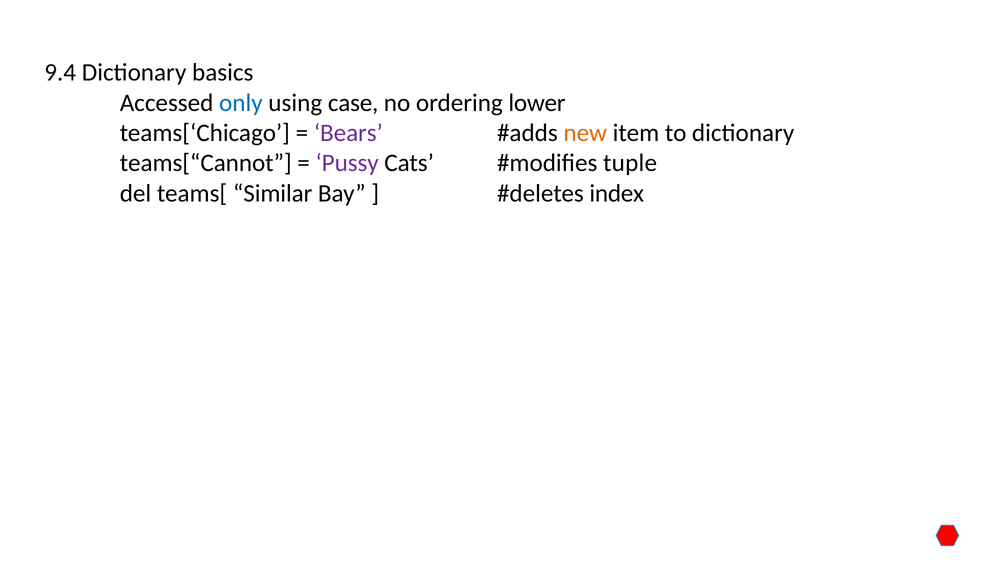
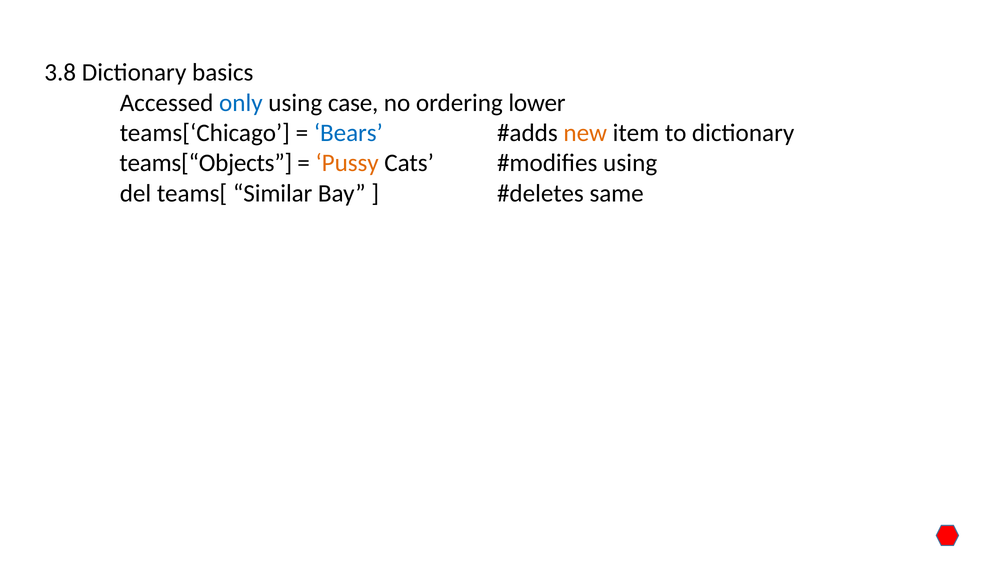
9.4: 9.4 -> 3.8 (60, 73)
Bears colour: purple -> blue (348, 133)
teams[“Cannot: teams[“Cannot -> teams[“Objects (206, 163)
Pussy colour: purple -> orange (347, 163)
tuple: tuple -> using (630, 163)
index: index -> same (617, 193)
